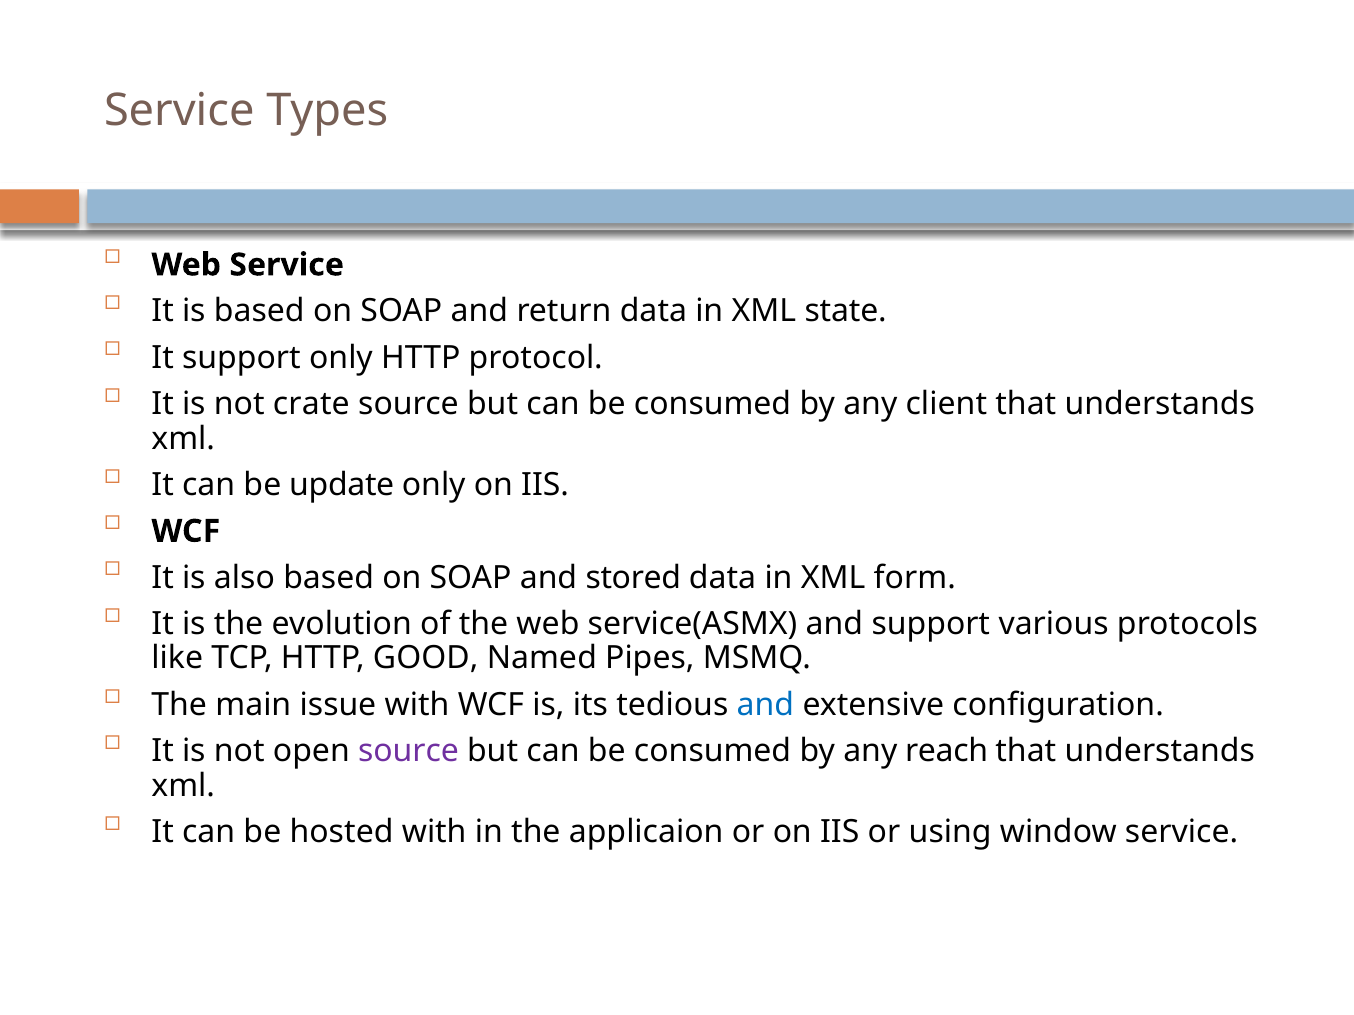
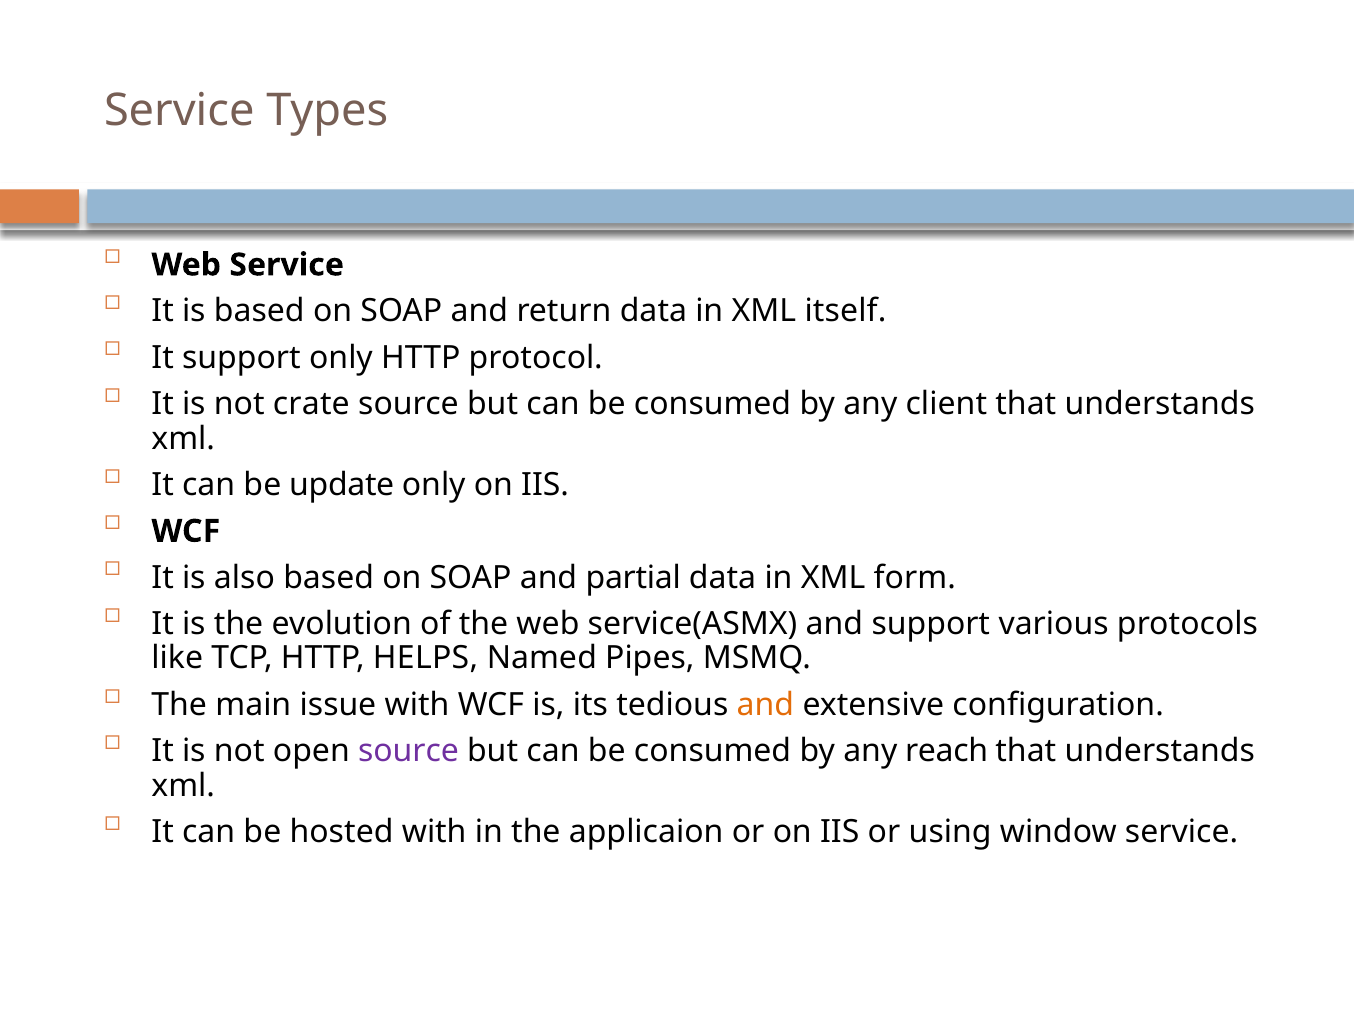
state: state -> itself (845, 311)
stored: stored -> partial (633, 578)
GOOD: GOOD -> HELPS (426, 659)
and colour: blue -> orange (765, 705)
